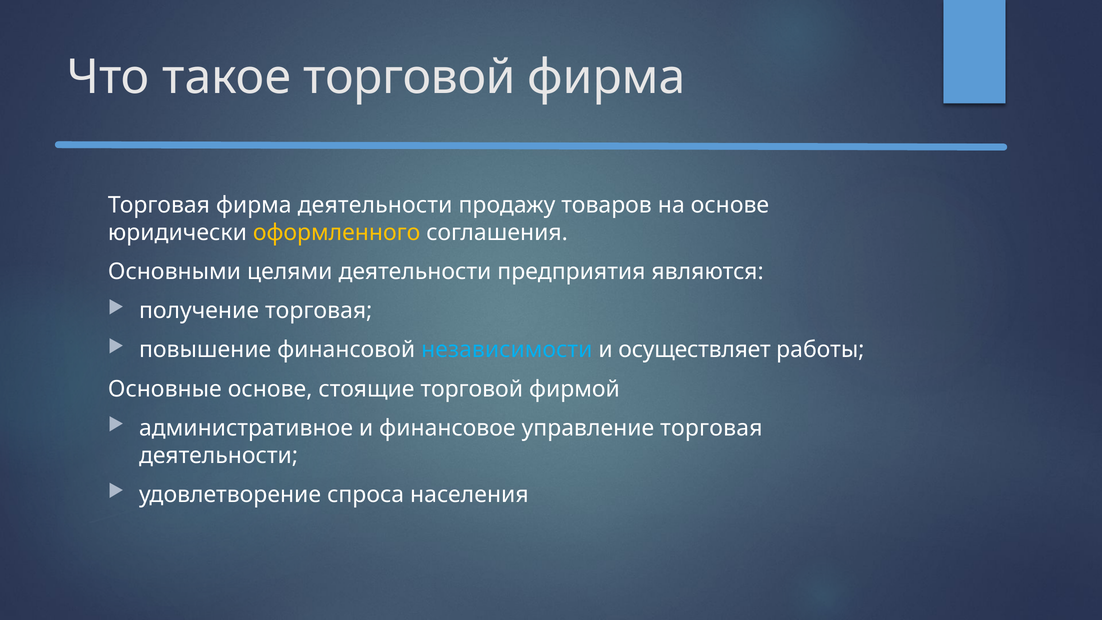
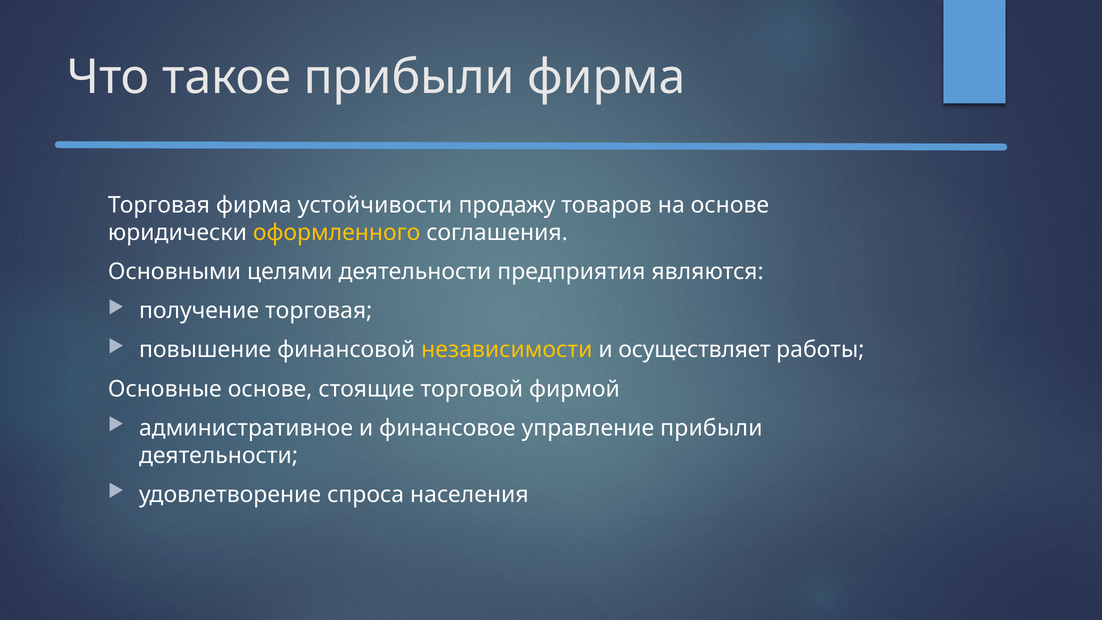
такое торговой: торговой -> прибыли (409, 77)
фирма деятельности: деятельности -> устойчивости (375, 205)
независимости colour: light blue -> yellow (507, 350)
управление торговая: торговая -> прибыли (711, 428)
